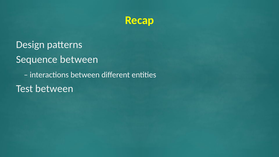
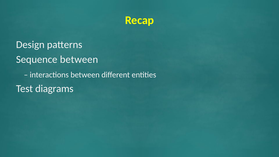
Test between: between -> diagrams (54, 89)
